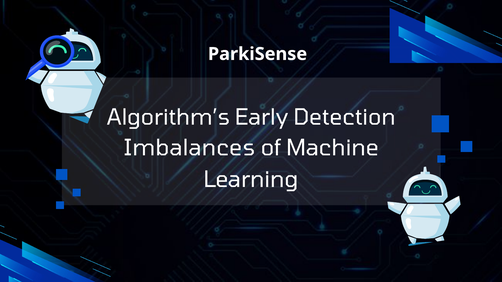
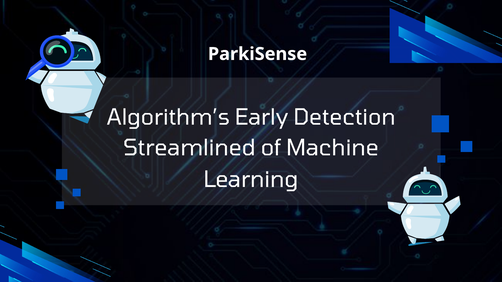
Imbalances: Imbalances -> Streamlined (189, 148)
